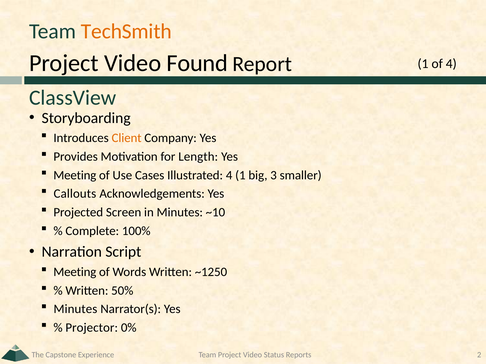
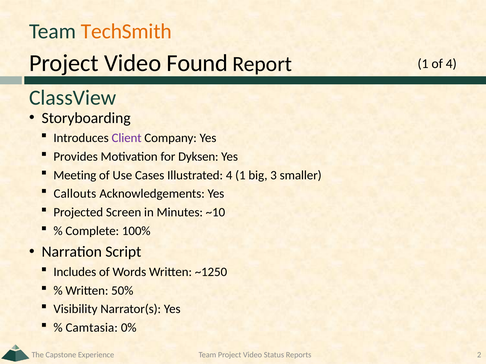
Client colour: orange -> purple (127, 138)
Length: Length -> Dyksen (198, 157)
Meeting: Meeting -> Includes (75, 272)
Minutes: Minutes -> Visibility (75, 310)
Projector: Projector -> Camtasia (92, 328)
